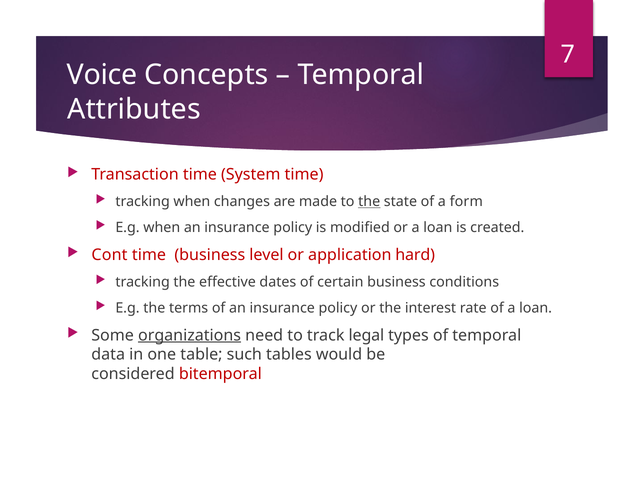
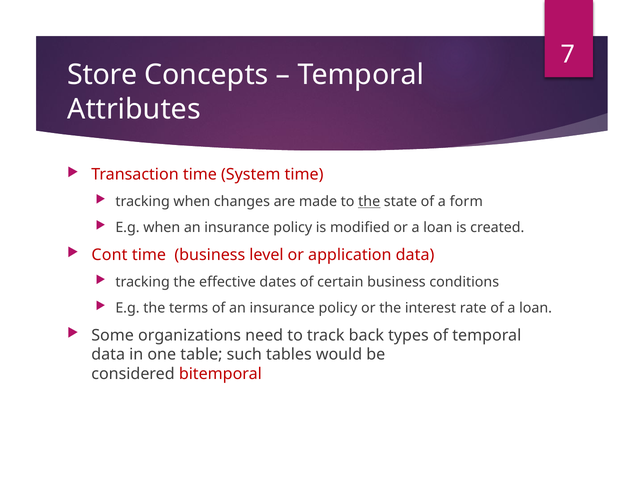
Voice: Voice -> Store (102, 75)
application hard: hard -> data (415, 255)
organizations underline: present -> none (190, 335)
legal: legal -> back (366, 335)
